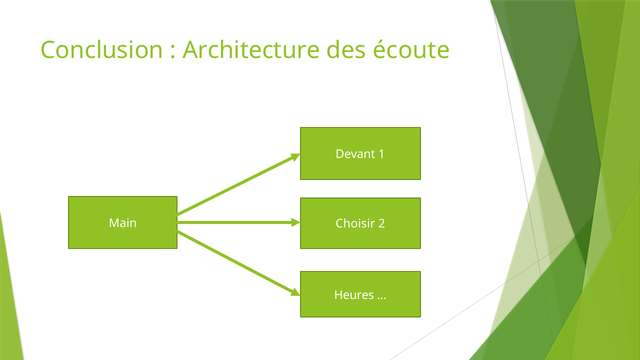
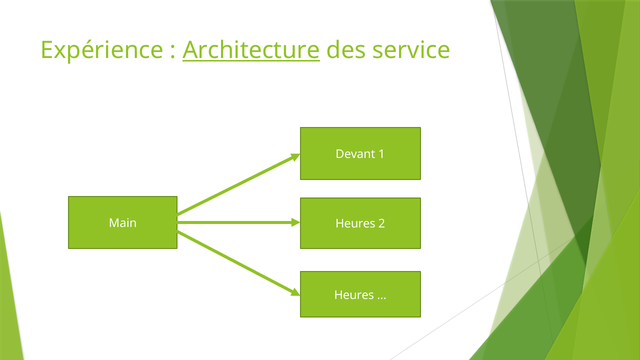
Conclusion: Conclusion -> Expérience (102, 50)
Architecture underline: none -> present (251, 50)
écoute: écoute -> service (412, 50)
Choisir: Choisir -> Heures (355, 224)
